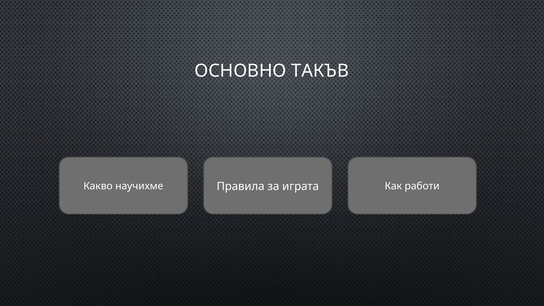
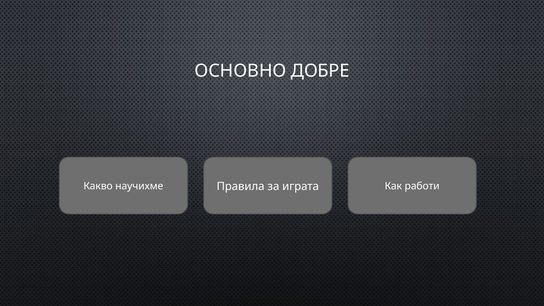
ТАКЪВ: ТАКЪВ -> ДОБРЕ (320, 71)
